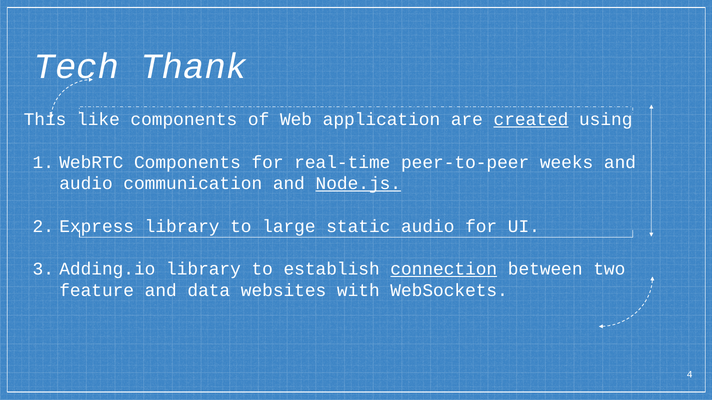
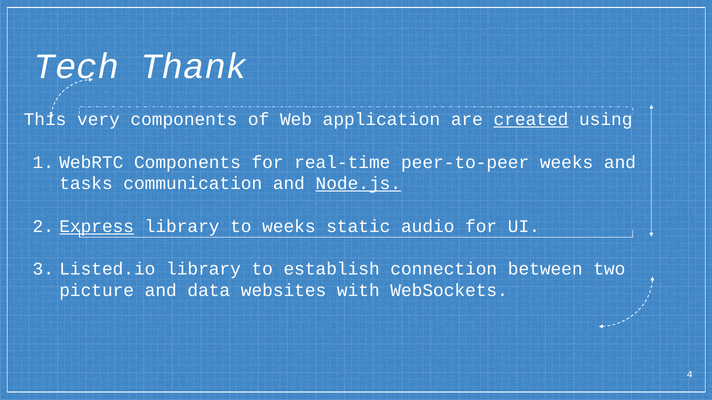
like: like -> very (98, 120)
audio: audio -> tasks (86, 184)
Express underline: none -> present (97, 227)
to large: large -> weeks (289, 227)
Adding.io: Adding.io -> Listed.io (107, 269)
connection underline: present -> none (444, 269)
feature: feature -> picture (97, 291)
